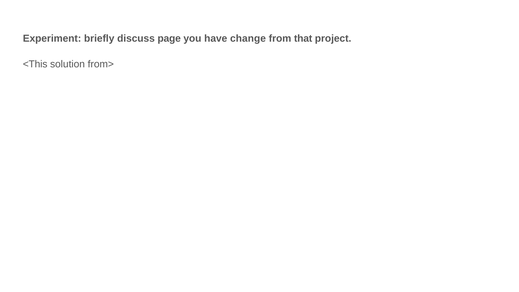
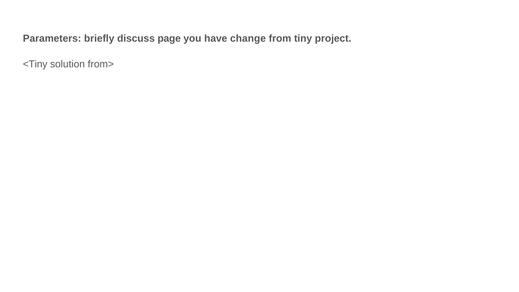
Experiment: Experiment -> Parameters (52, 39)
that: that -> tiny (303, 39)
<This: <This -> <Tiny (35, 64)
